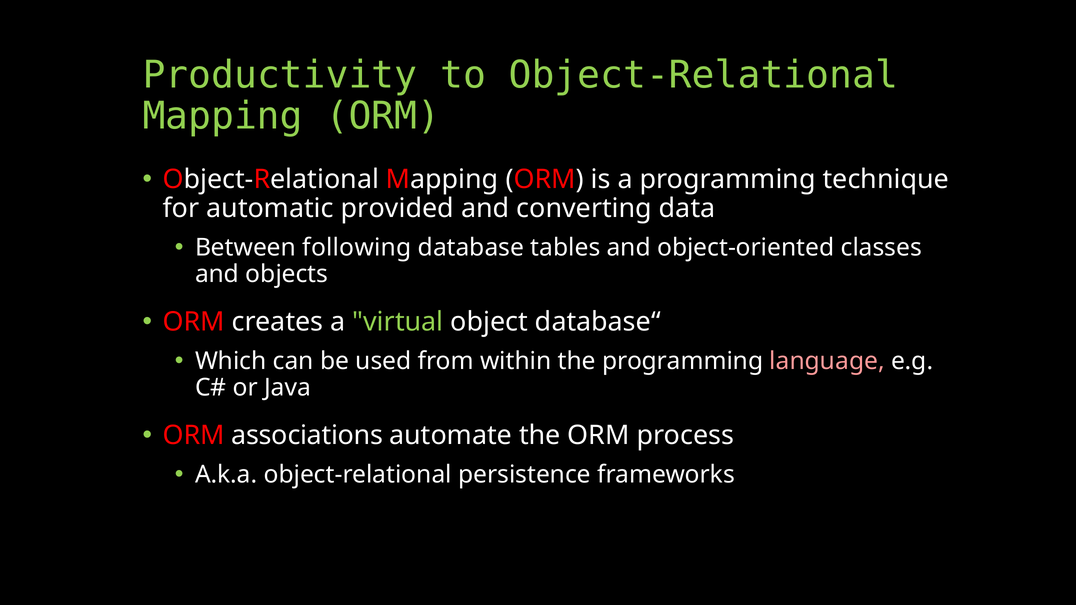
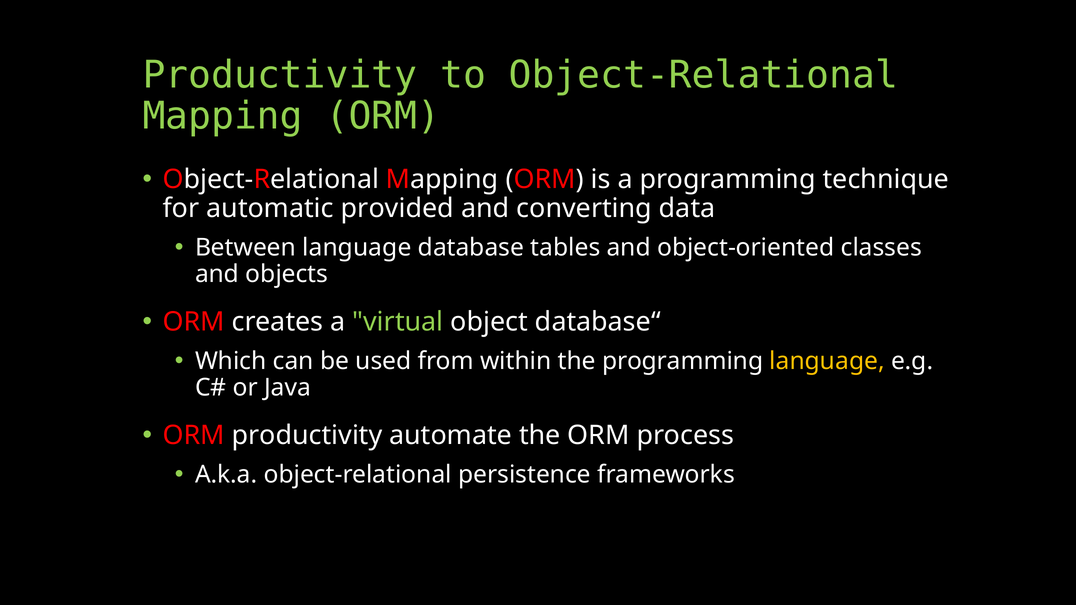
Between following: following -> language (357, 248)
language colour: pink -> yellow (827, 361)
ORM associations: associations -> productivity (307, 436)
